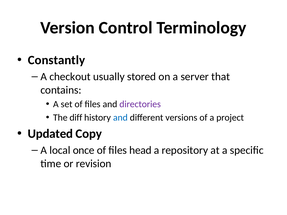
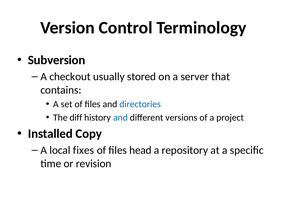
Constantly: Constantly -> Subversion (57, 60)
directories colour: purple -> blue (140, 104)
Updated: Updated -> Installed (50, 134)
once: once -> fixes (84, 150)
